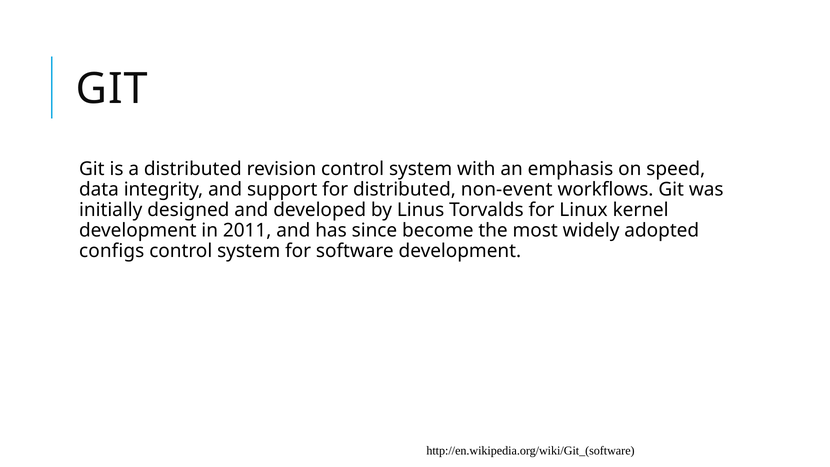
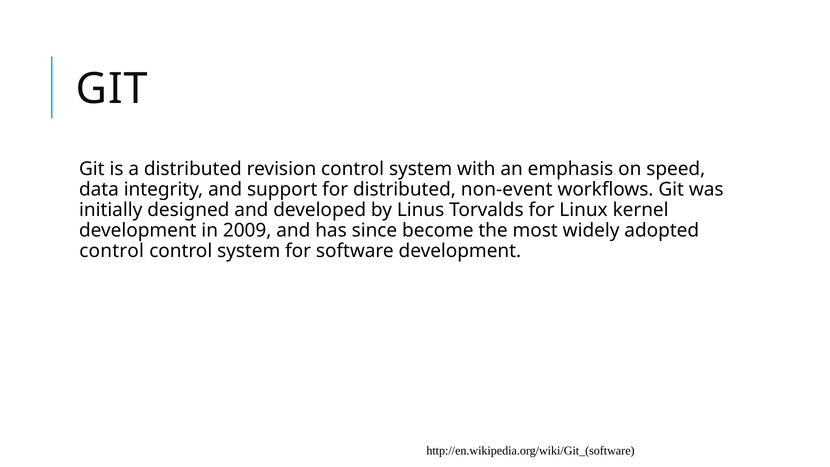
2011: 2011 -> 2009 (247, 230)
configs: configs -> control (112, 251)
